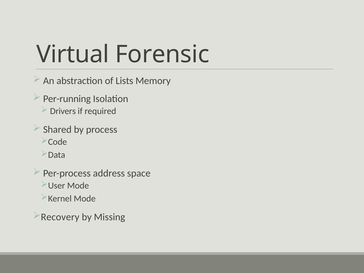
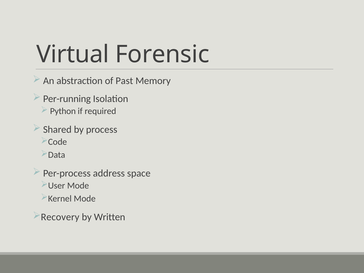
Lists: Lists -> Past (124, 81)
Drivers: Drivers -> Python (63, 111)
Missing: Missing -> Written (110, 217)
